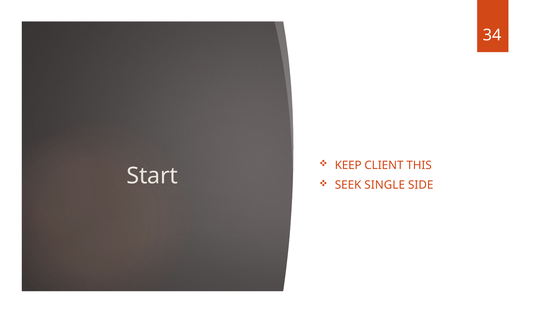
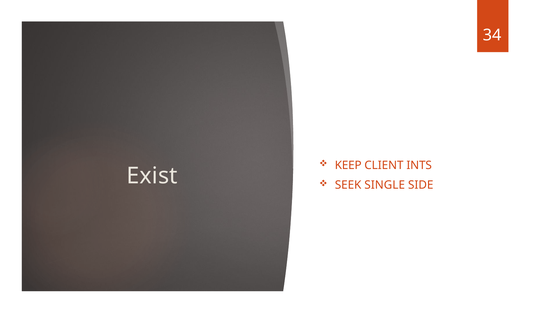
THIS: THIS -> INTS (419, 165)
Start: Start -> Exist (152, 176)
